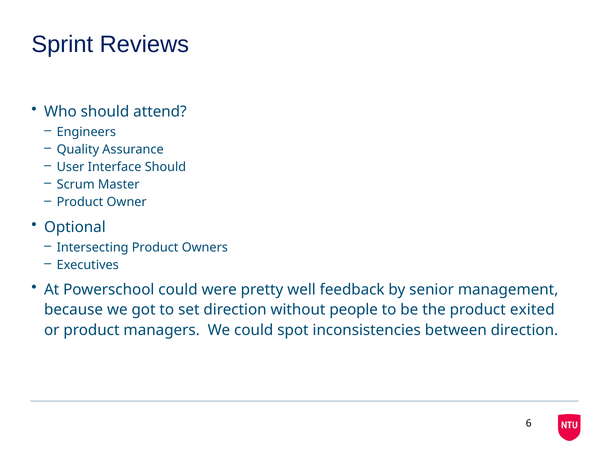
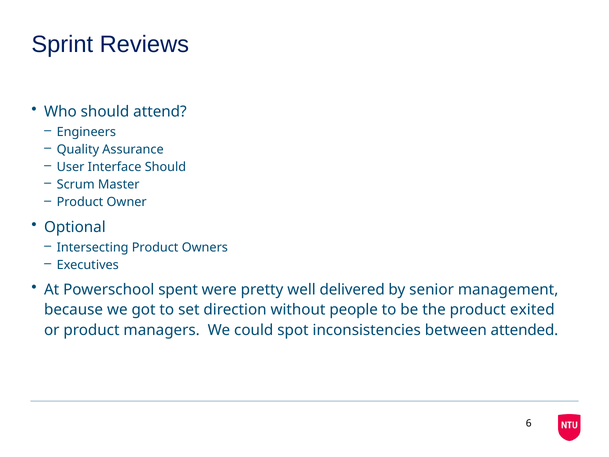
Powerschool could: could -> spent (178, 290)
feedback: feedback -> delivered (352, 290)
between direction: direction -> attended (524, 330)
